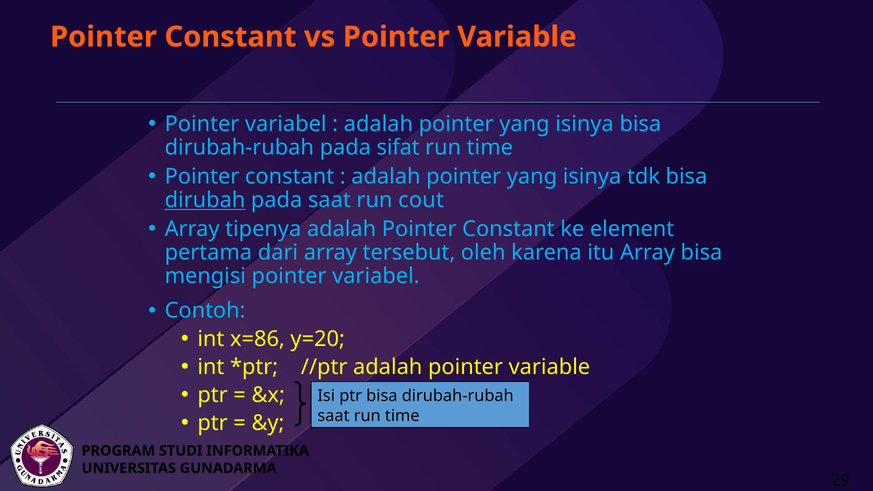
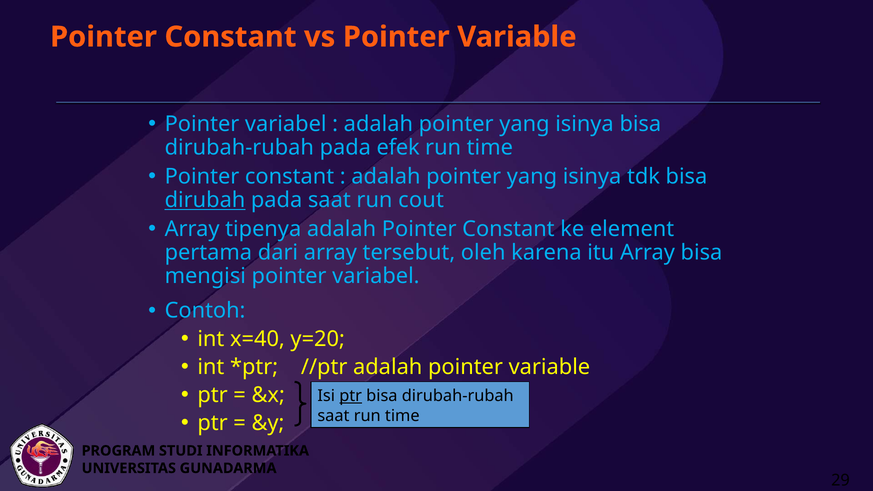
sifat: sifat -> efek (398, 148)
x=86: x=86 -> x=40 (257, 339)
ptr underline: none -> present (351, 396)
